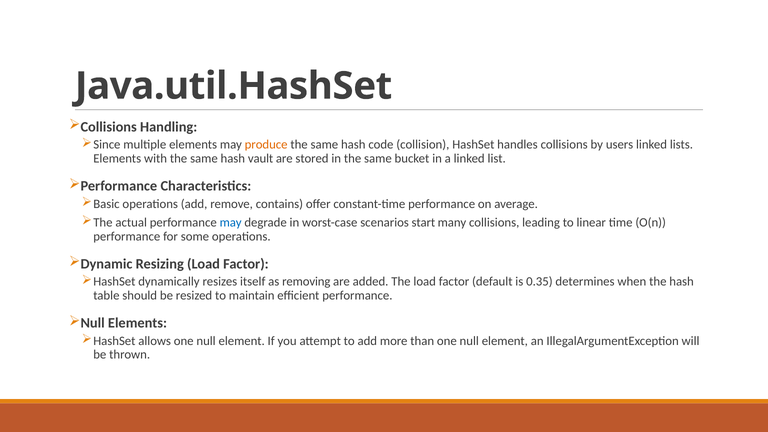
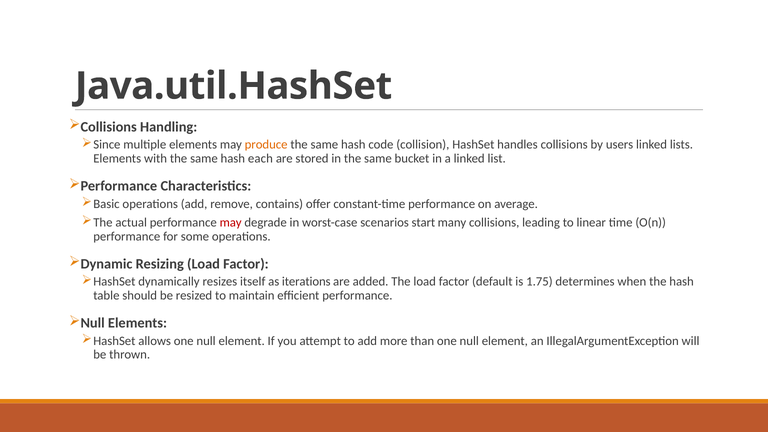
vault: vault -> each (260, 159)
may colour: blue -> red (231, 223)
removing: removing -> iterations (306, 282)
0.35: 0.35 -> 1.75 (539, 282)
